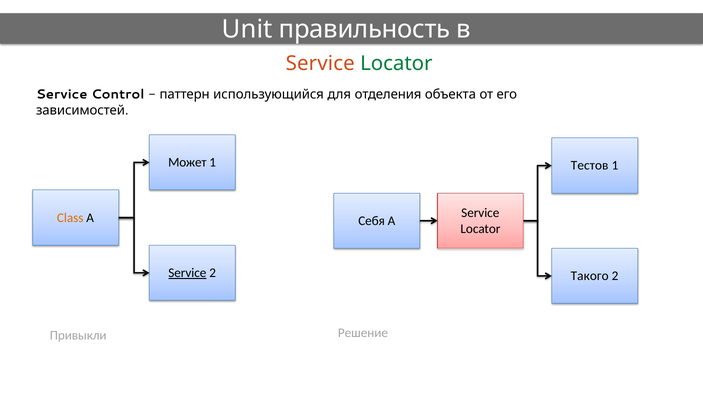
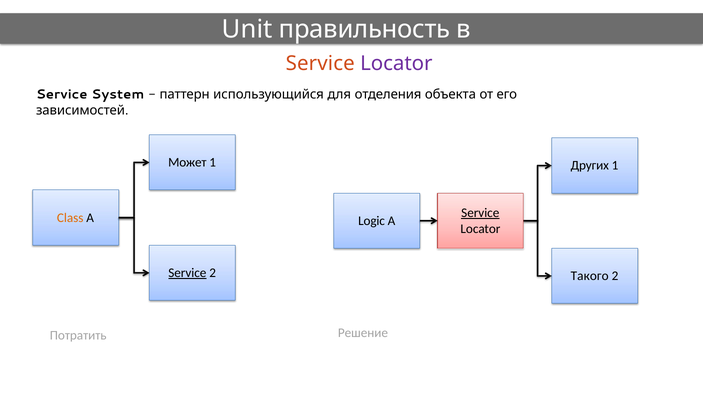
Locator colour: green -> purple (396, 64)
Control: Control -> System (118, 95)
Тестов: Тестов -> Других (590, 166)
Service underline: none -> present (480, 213)
Себя: Себя -> Logic (372, 221)
Привыкли: Привыкли -> Потратить (78, 336)
